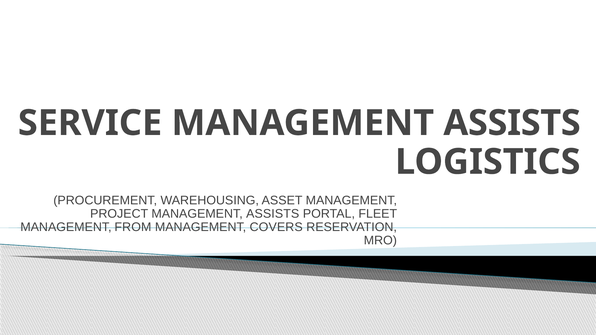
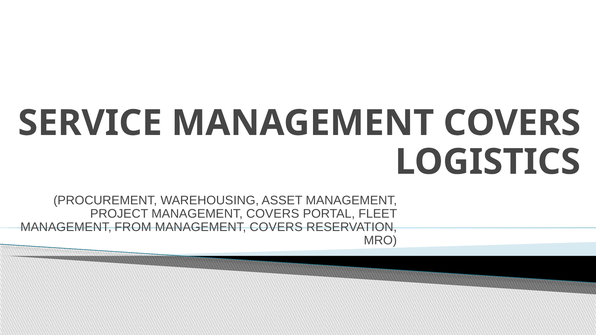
SERVICE MANAGEMENT ASSISTS: ASSISTS -> COVERS (512, 123)
PROJECT MANAGEMENT ASSISTS: ASSISTS -> COVERS (273, 214)
